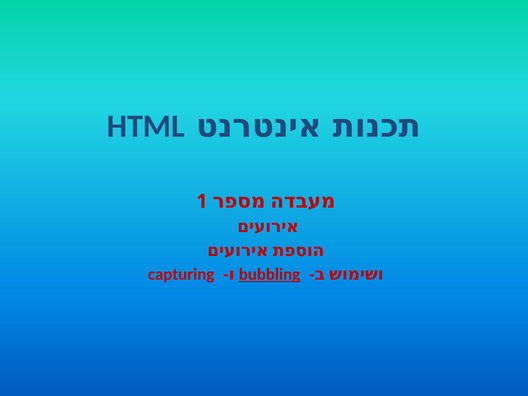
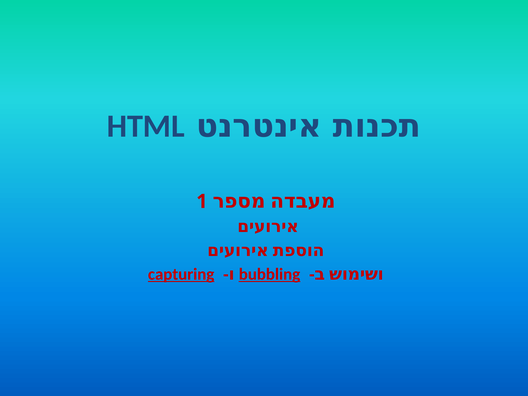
capturing underline: none -> present (181, 274)
